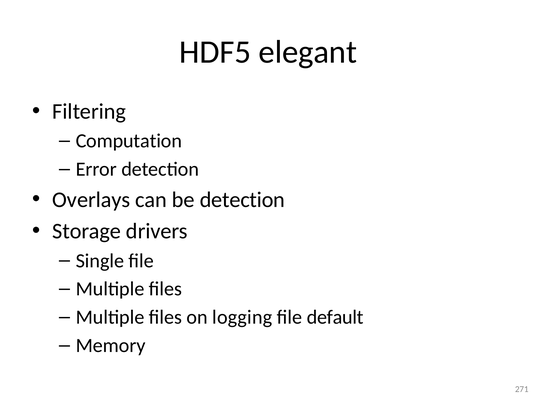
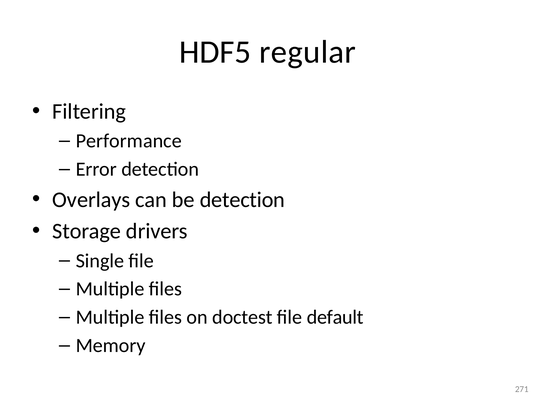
elegant: elegant -> regular (308, 52)
Computation: Computation -> Performance (129, 141)
logging: logging -> doctest (242, 317)
